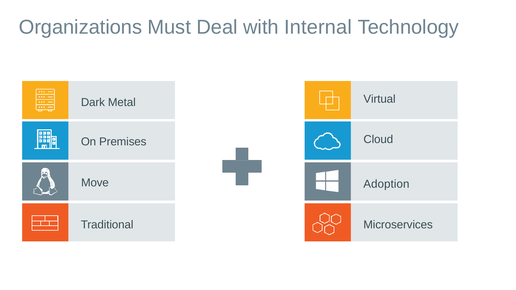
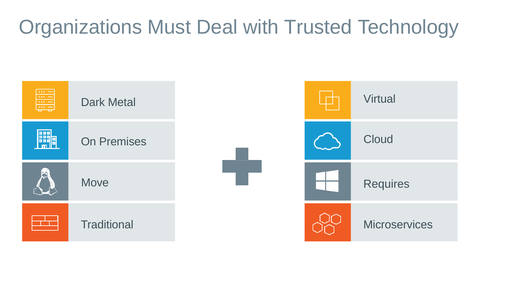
Internal: Internal -> Trusted (318, 27)
Adoption: Adoption -> Requires (386, 184)
